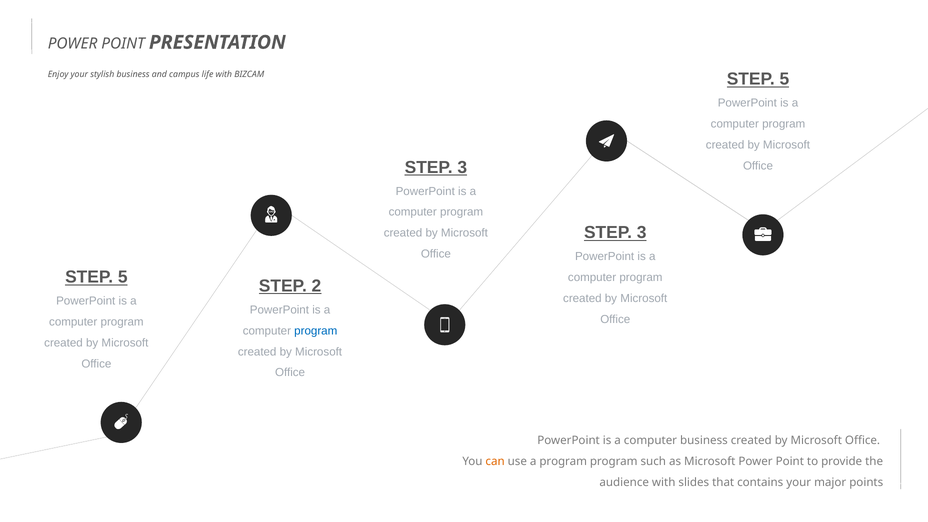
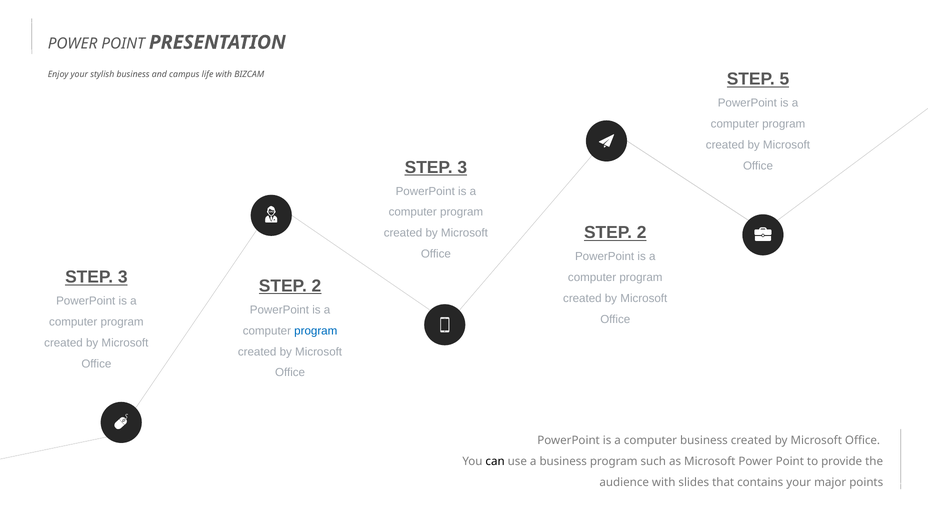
3: 3 -> 2 (642, 233)
5: 5 -> 3 (123, 277)
can colour: orange -> black (495, 461)
a program: program -> business (563, 461)
